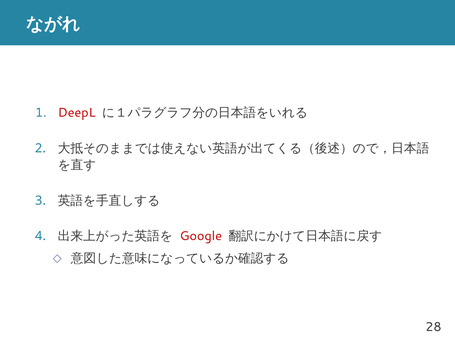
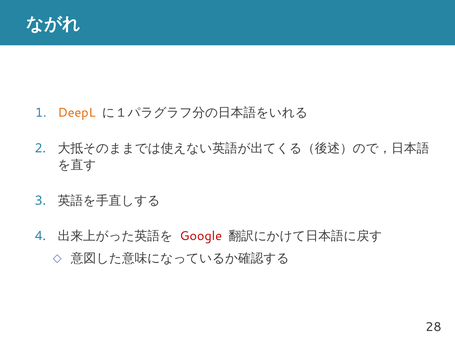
DeepL colour: red -> orange (77, 113)
